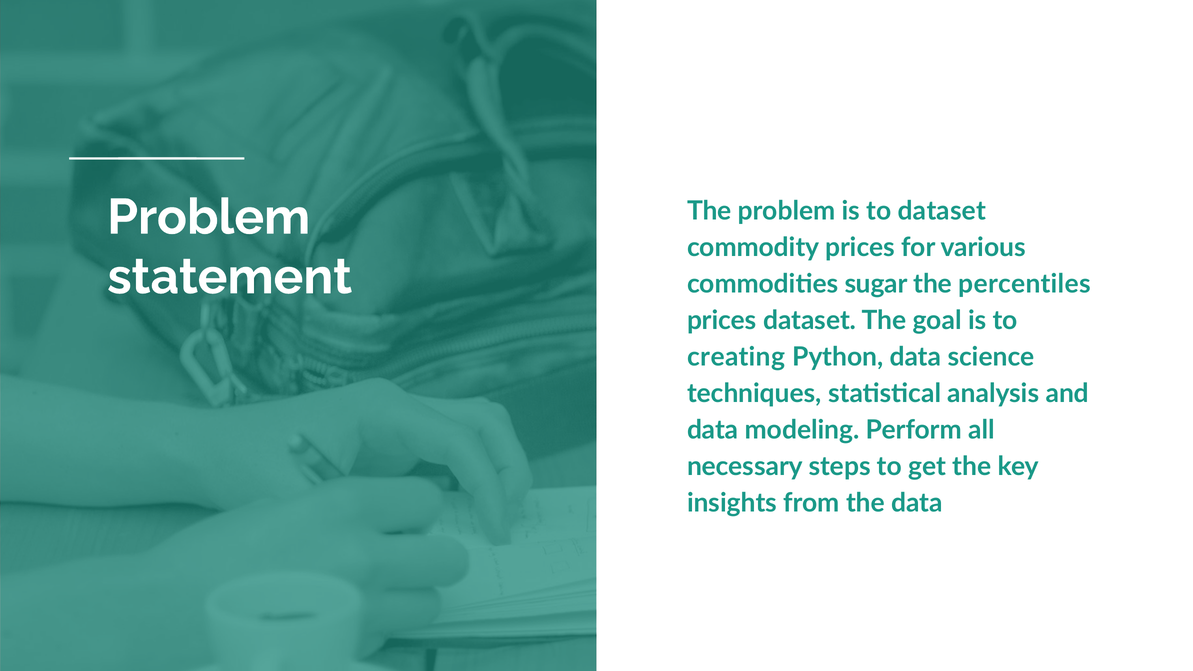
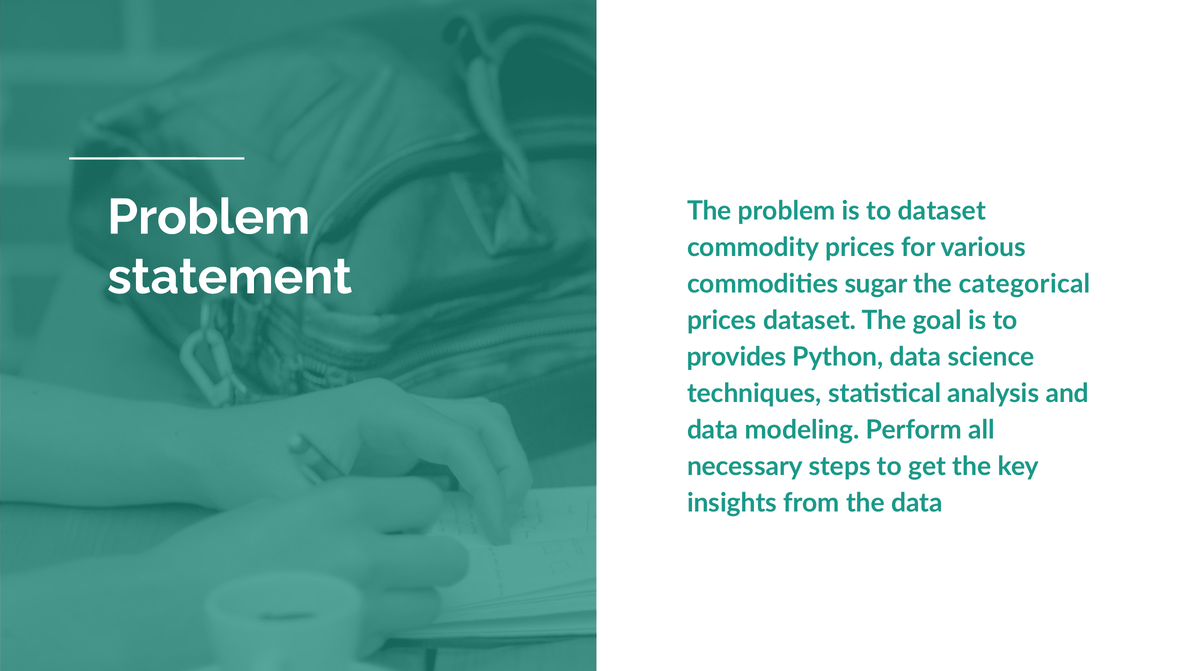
percentiles: percentiles -> categorical (1025, 284)
creating: creating -> provides (737, 357)
